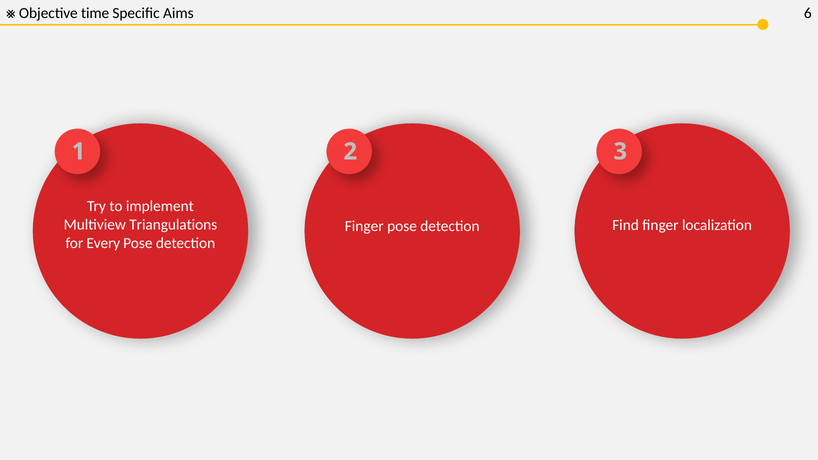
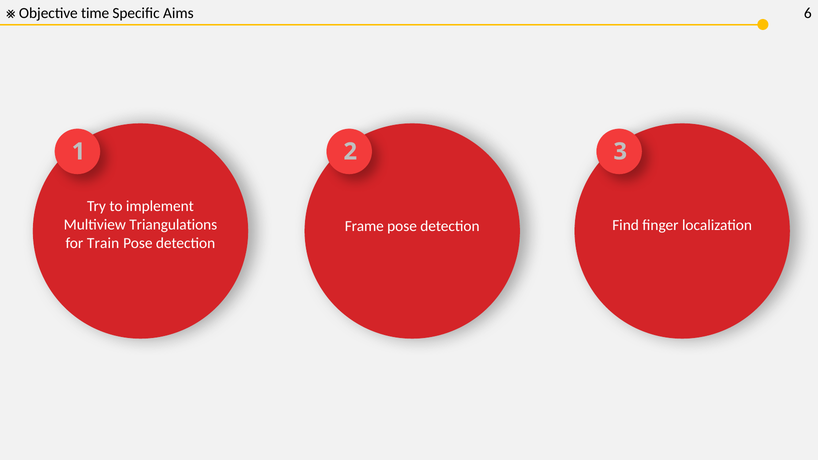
Finger: Finger -> Frame (364, 226)
Every: Every -> Train (103, 243)
